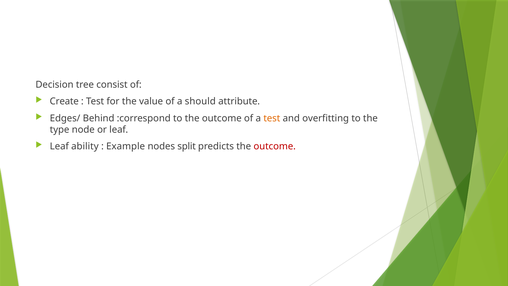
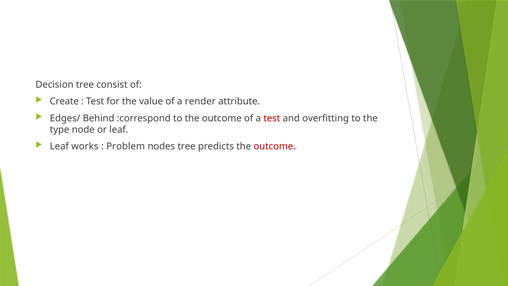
should: should -> render (200, 101)
test colour: orange -> red (272, 118)
ability: ability -> works (85, 146)
Example: Example -> Problem (126, 146)
nodes split: split -> tree (187, 146)
